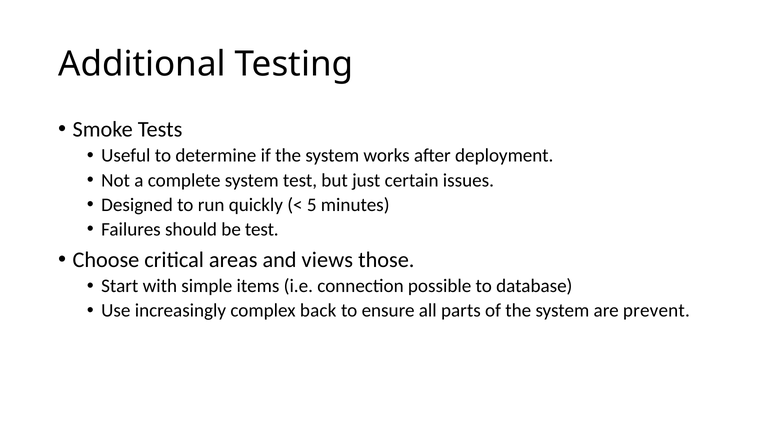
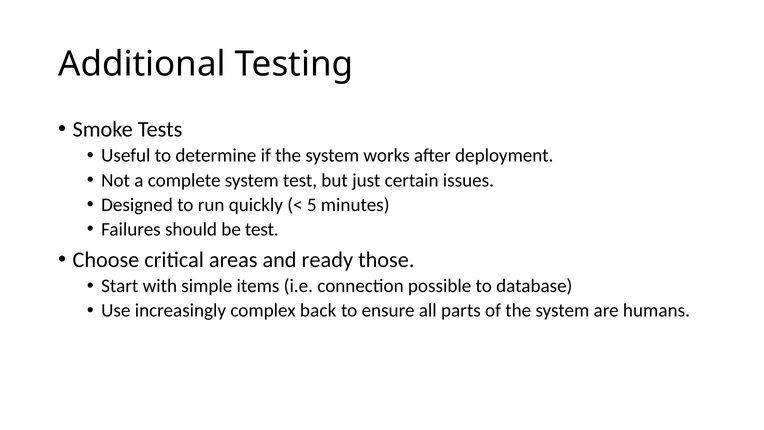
views: views -> ready (327, 260)
prevent: prevent -> humans (656, 310)
